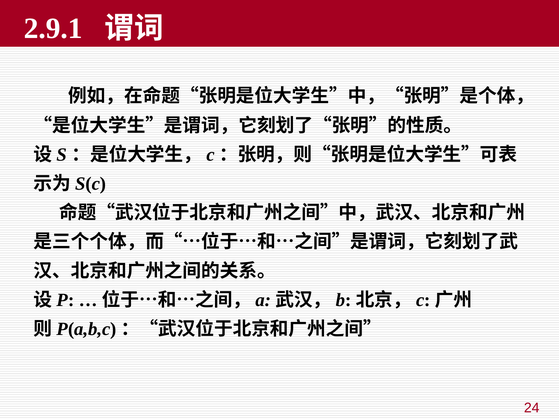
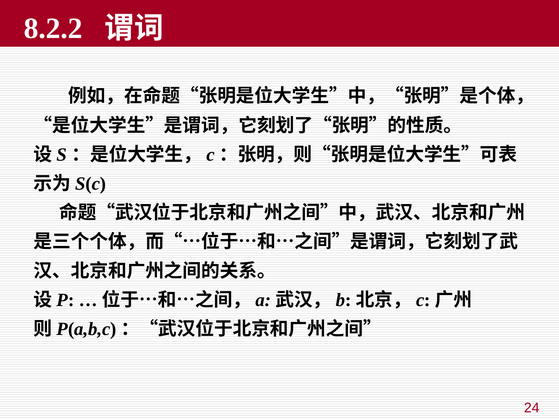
2.9.1: 2.9.1 -> 8.2.2 (53, 28)
